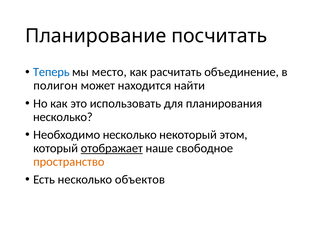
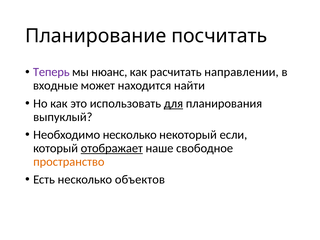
Теперь colour: blue -> purple (51, 72)
место: место -> нюанс (109, 72)
объединение: объединение -> направлении (241, 72)
полигон: полигон -> входные (56, 86)
для underline: none -> present (173, 103)
несколько: несколько -> выпуклый (63, 117)
этом: этом -> если (233, 135)
